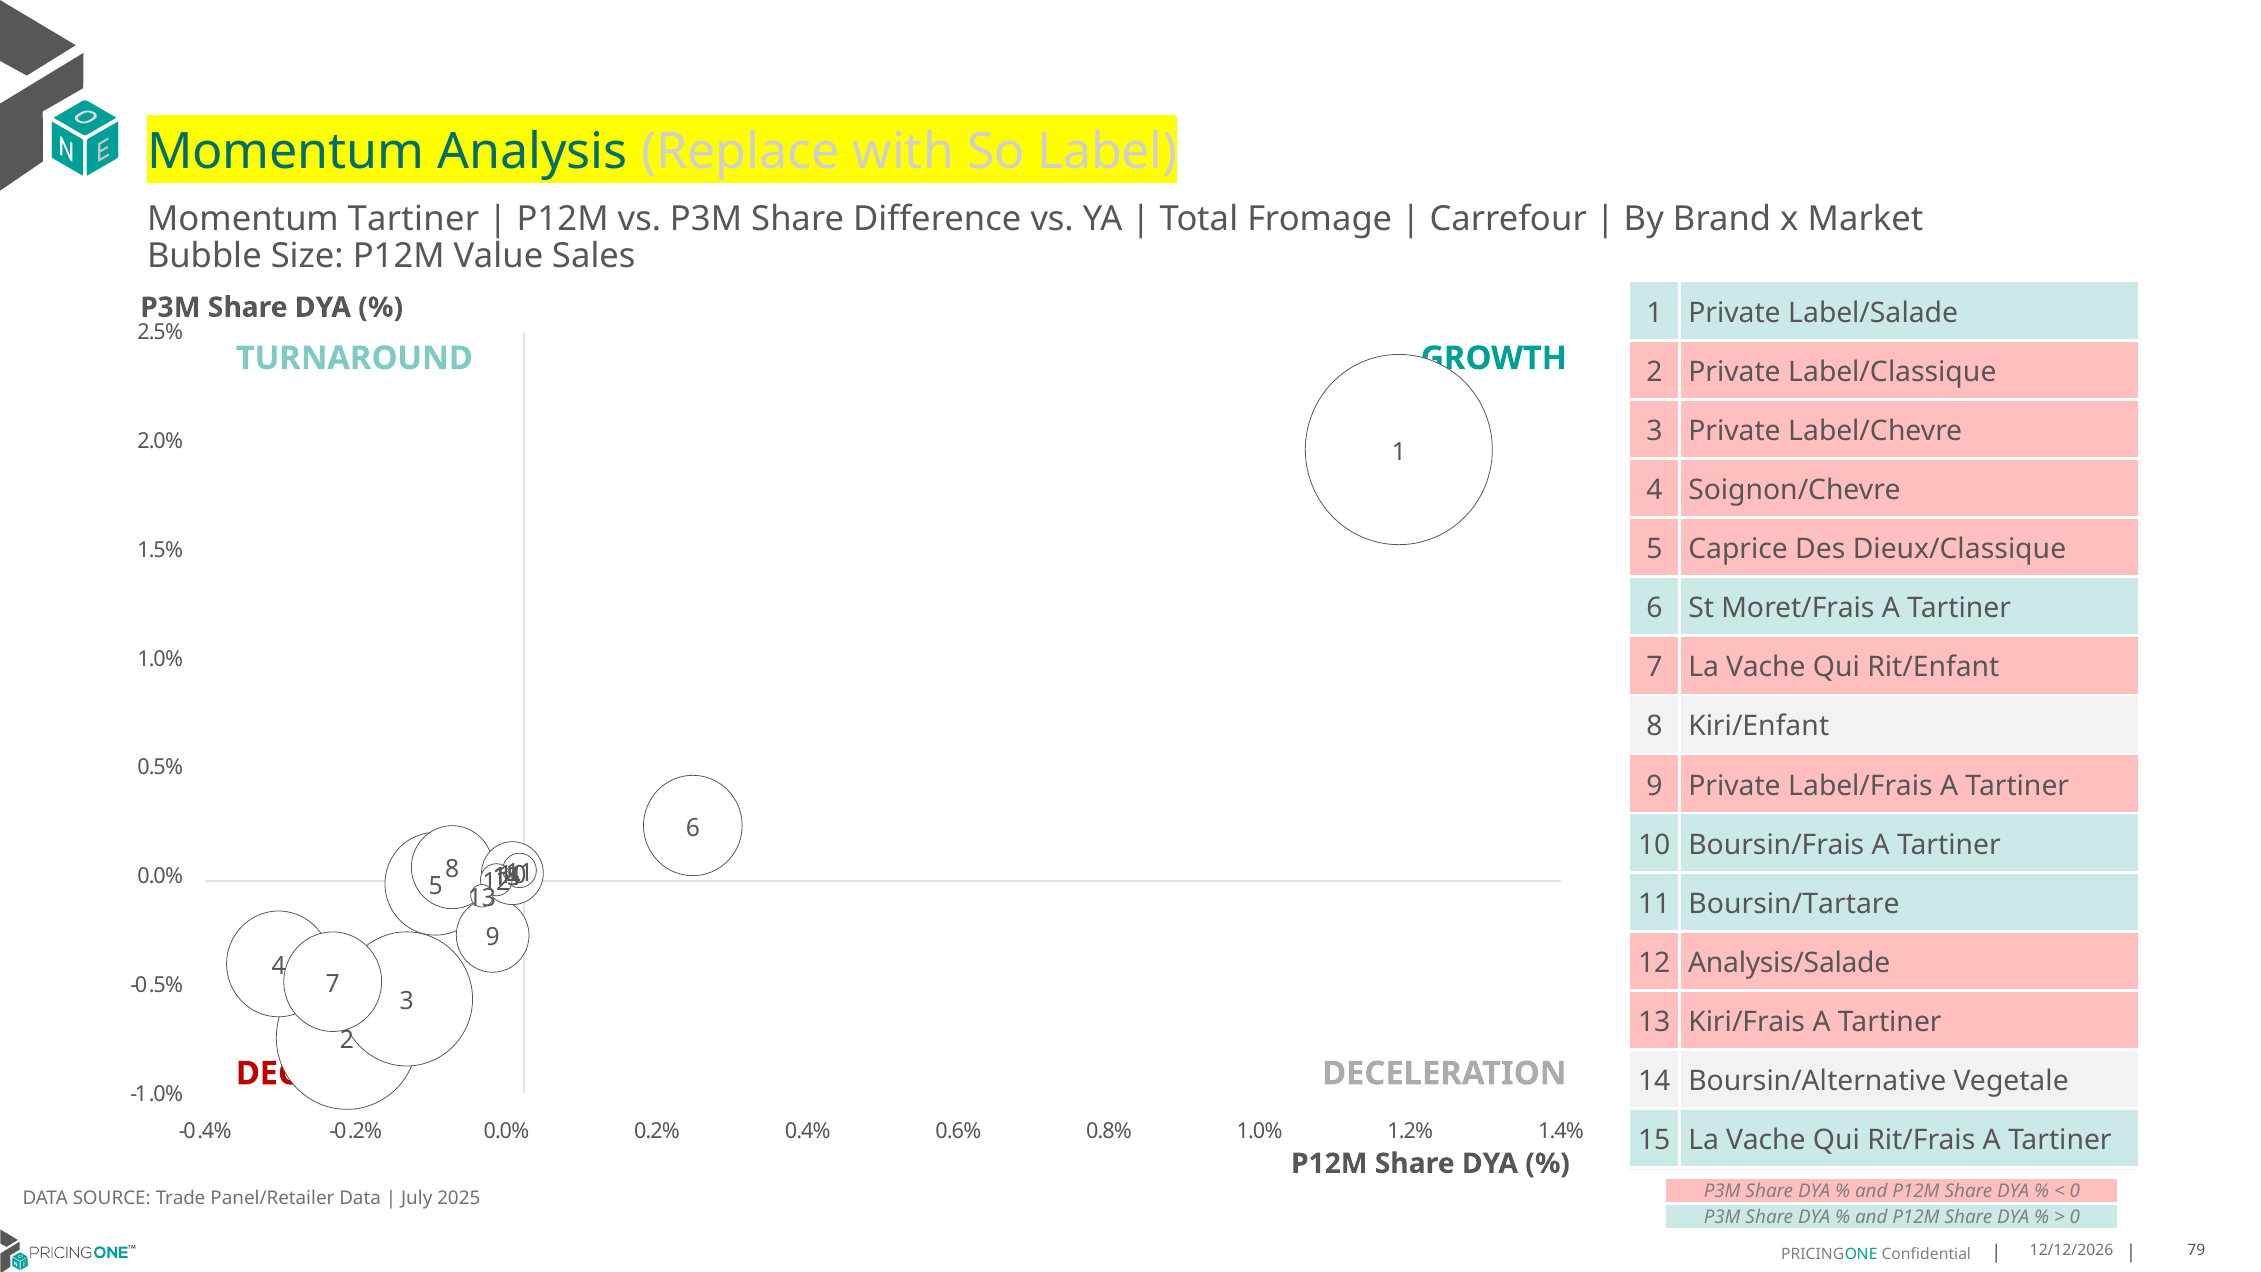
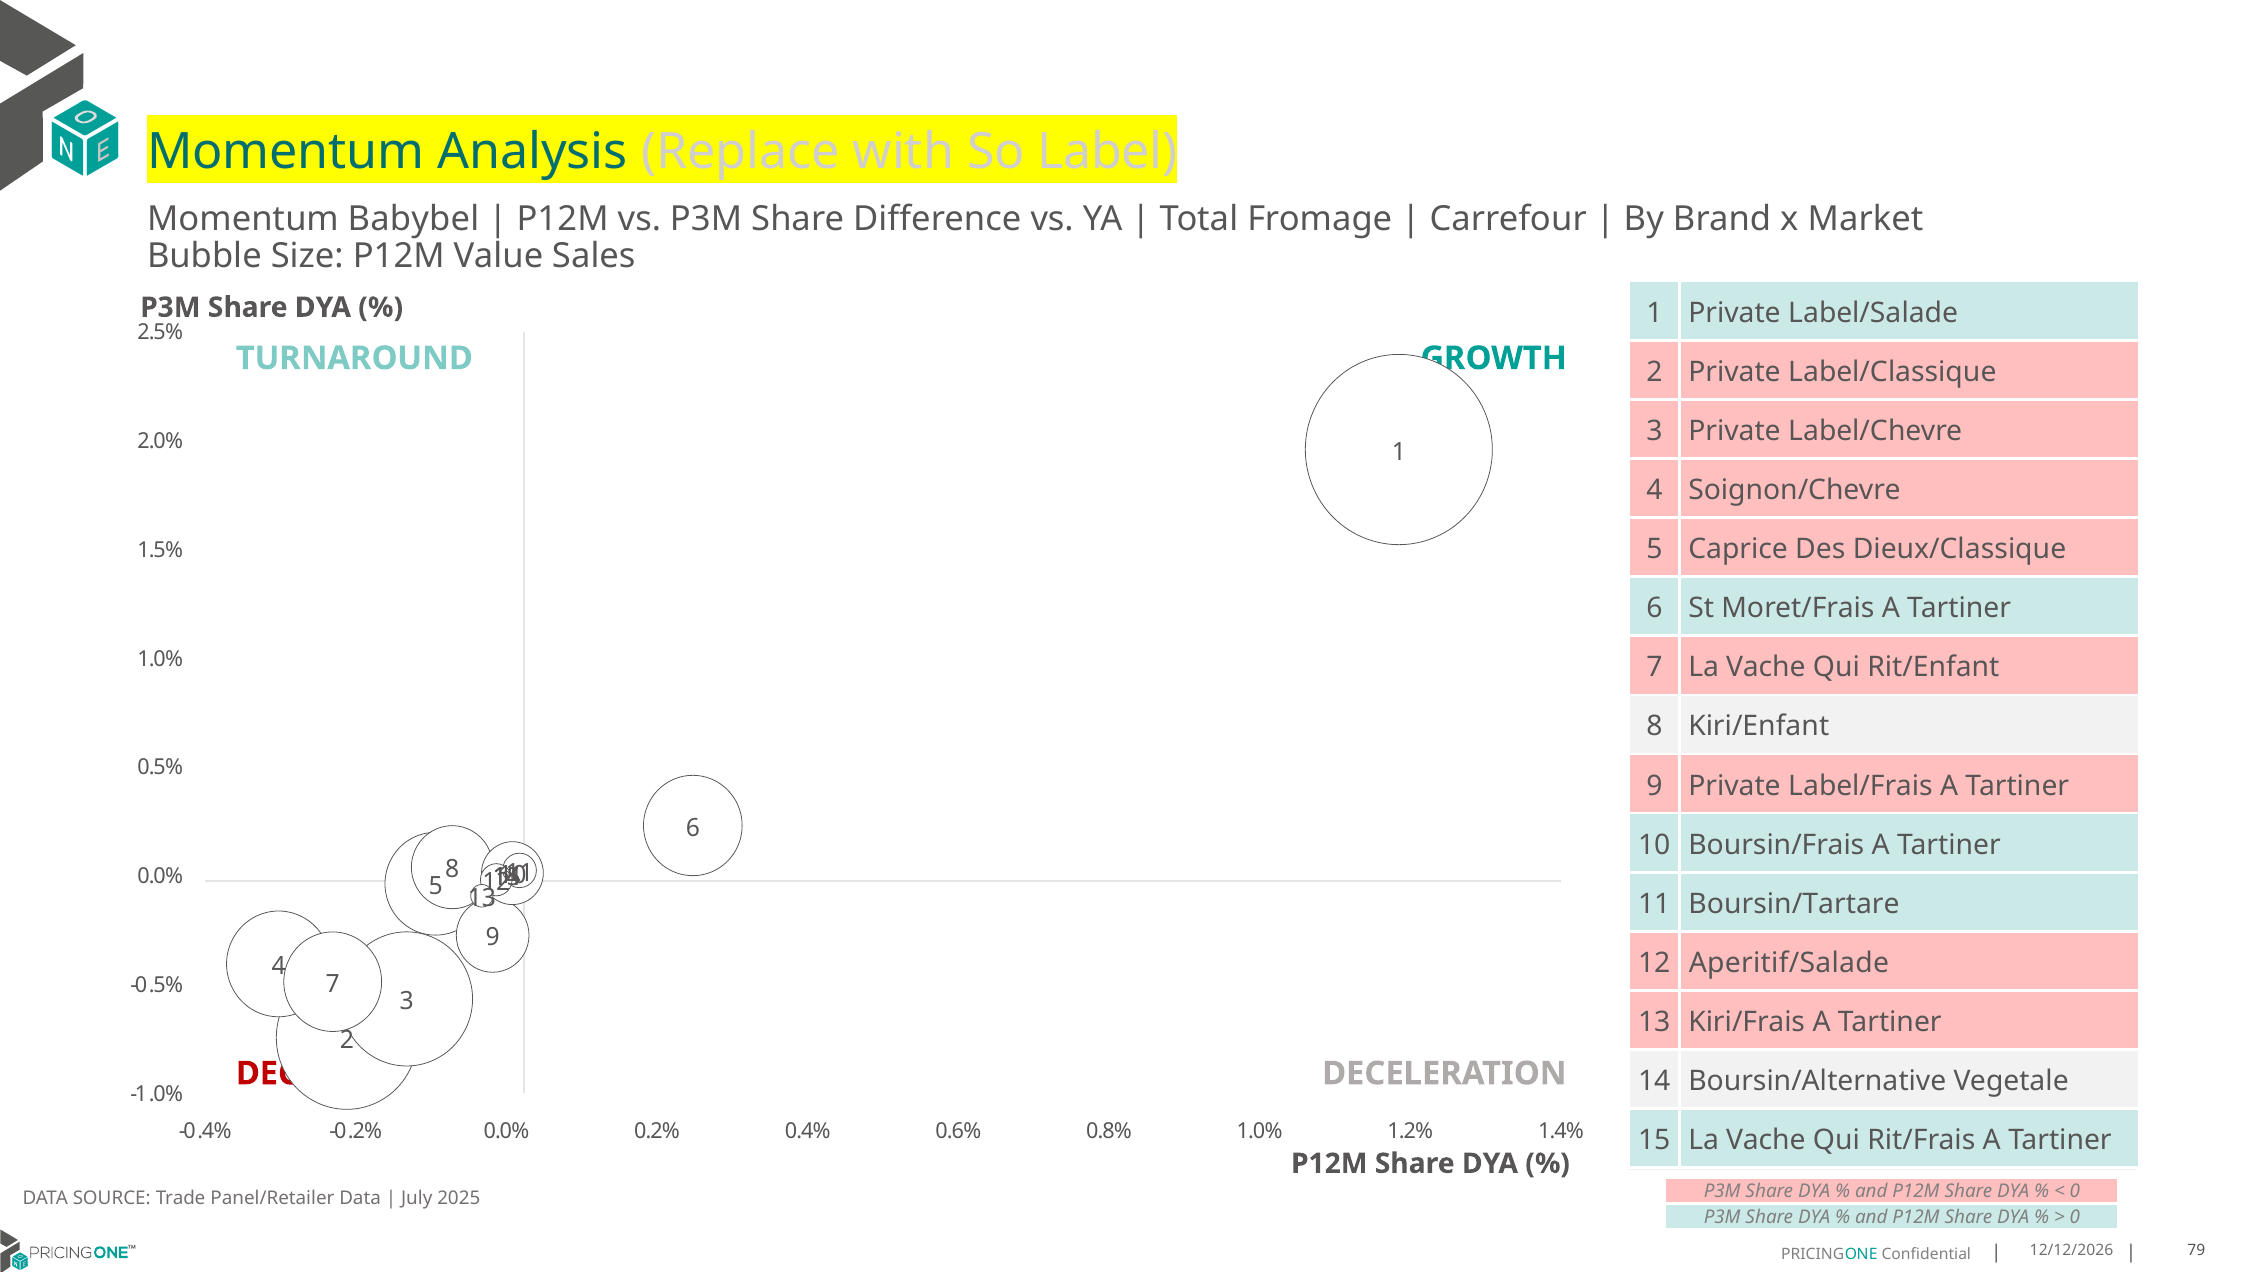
Momentum Tartiner: Tartiner -> Babybel (413, 219)
Analysis/Salade: Analysis/Salade -> Aperitif/Salade (1789, 963)
